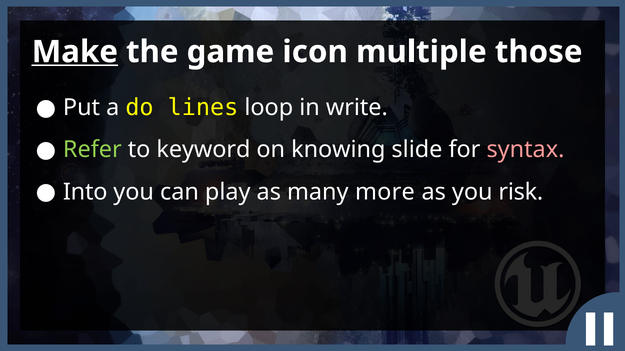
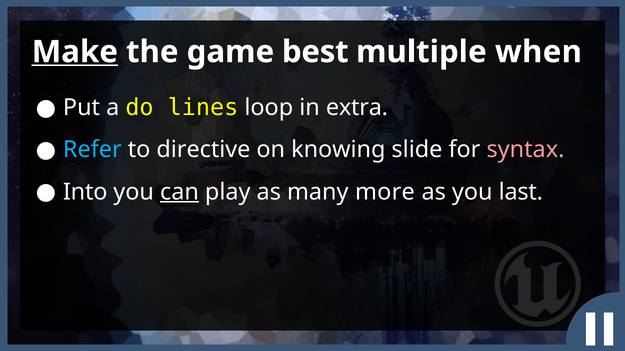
icon: icon -> best (315, 52)
those: those -> when (538, 52)
write: write -> extra (357, 108)
Refer colour: light green -> light blue (92, 150)
keyword: keyword -> directive (203, 150)
can underline: none -> present (179, 192)
risk: risk -> last (521, 192)
